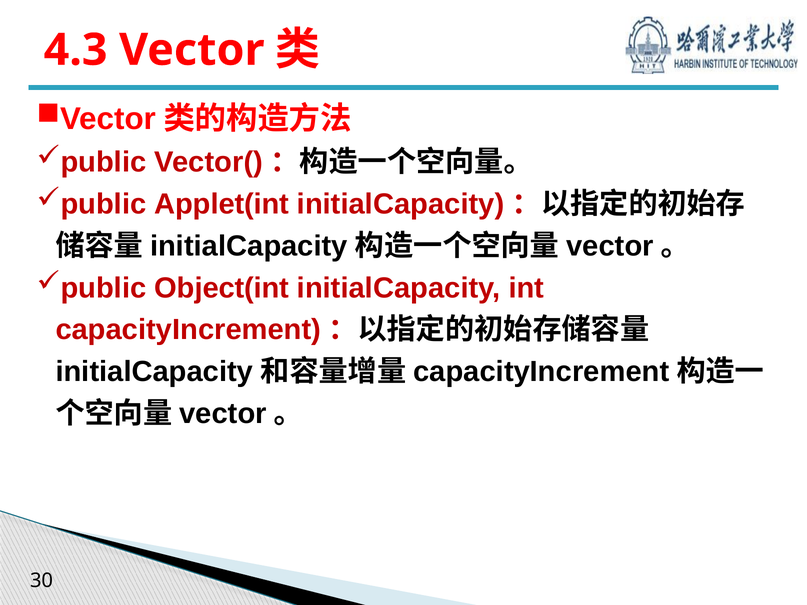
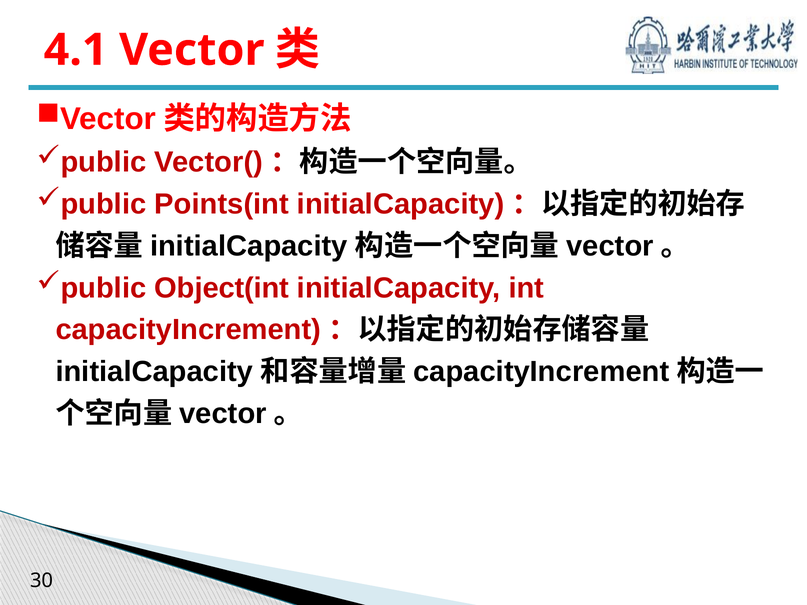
4.3: 4.3 -> 4.1 (76, 50)
Applet(int: Applet(int -> Points(int (222, 204)
